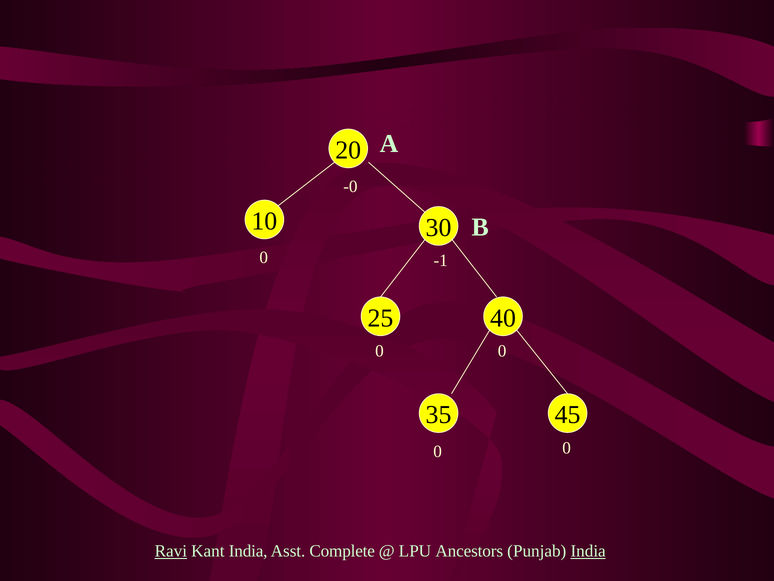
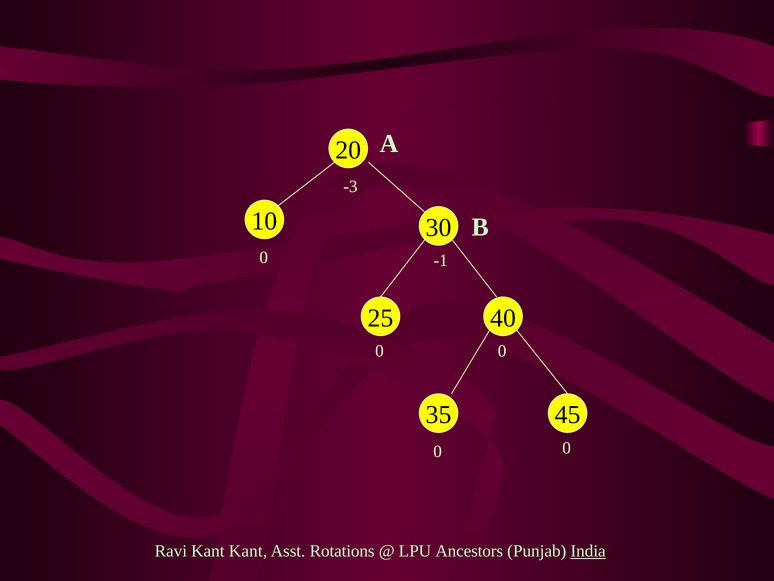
-0: -0 -> -3 (350, 187)
Ravi underline: present -> none (171, 551)
Kant India: India -> Kant (248, 551)
Complete: Complete -> Rotations (342, 551)
